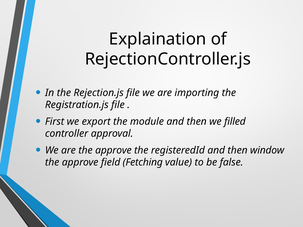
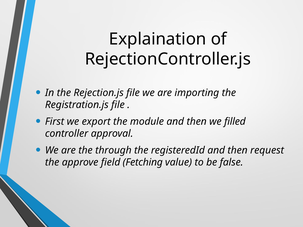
are the approve: approve -> through (113, 150)
window: window -> request (267, 150)
